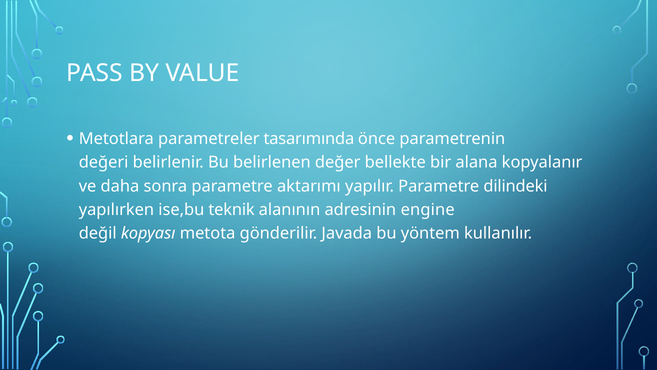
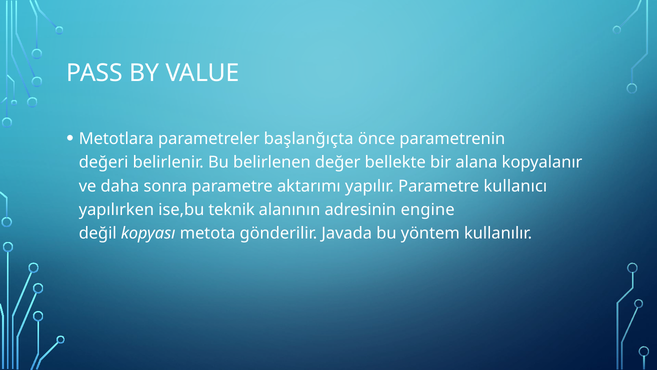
tasarımında: tasarımında -> başlanğıçta (309, 139)
dilindeki: dilindeki -> kullanıcı (515, 186)
